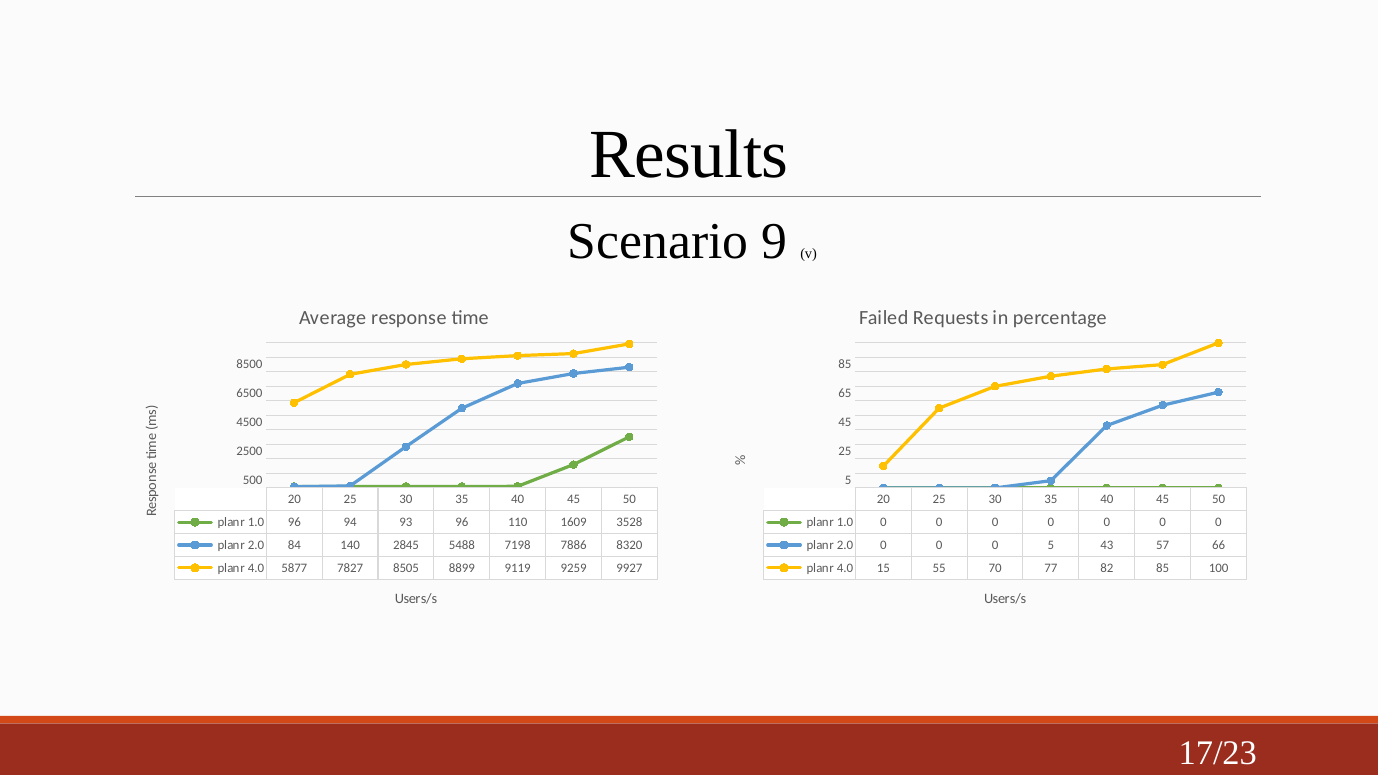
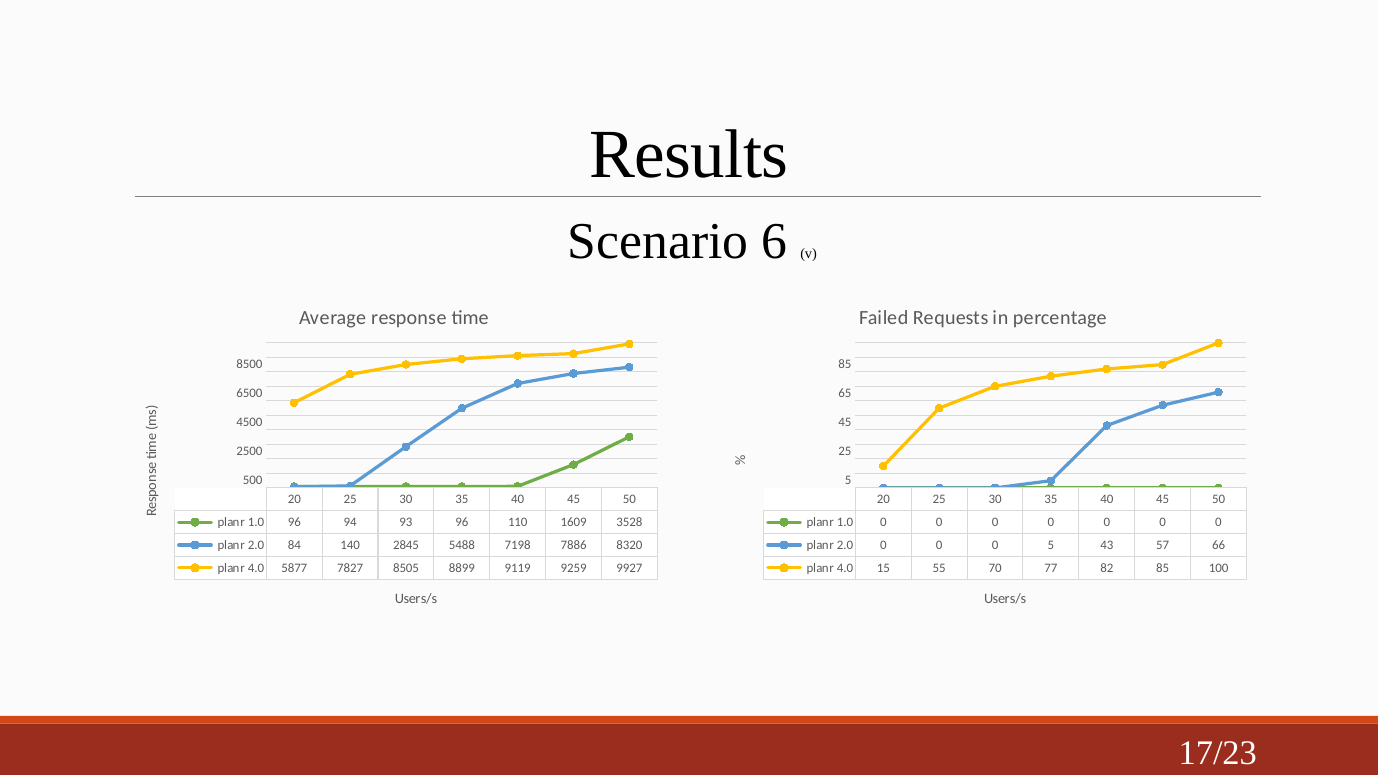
9: 9 -> 6 (774, 241)
